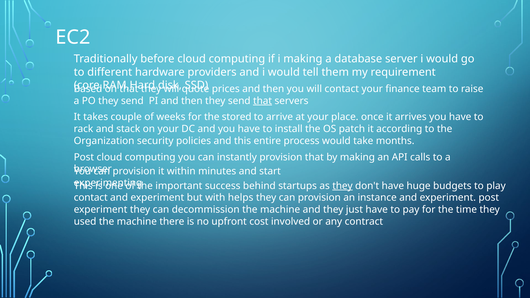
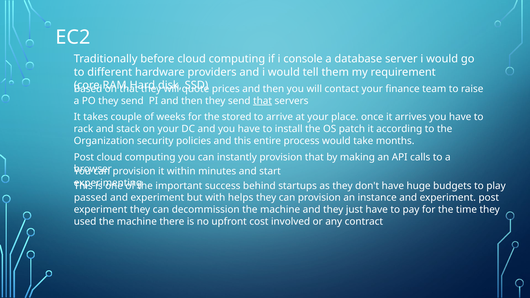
i making: making -> console (303, 59)
they underline: present -> none (342, 186)
contact: contact -> passed (91, 198)
